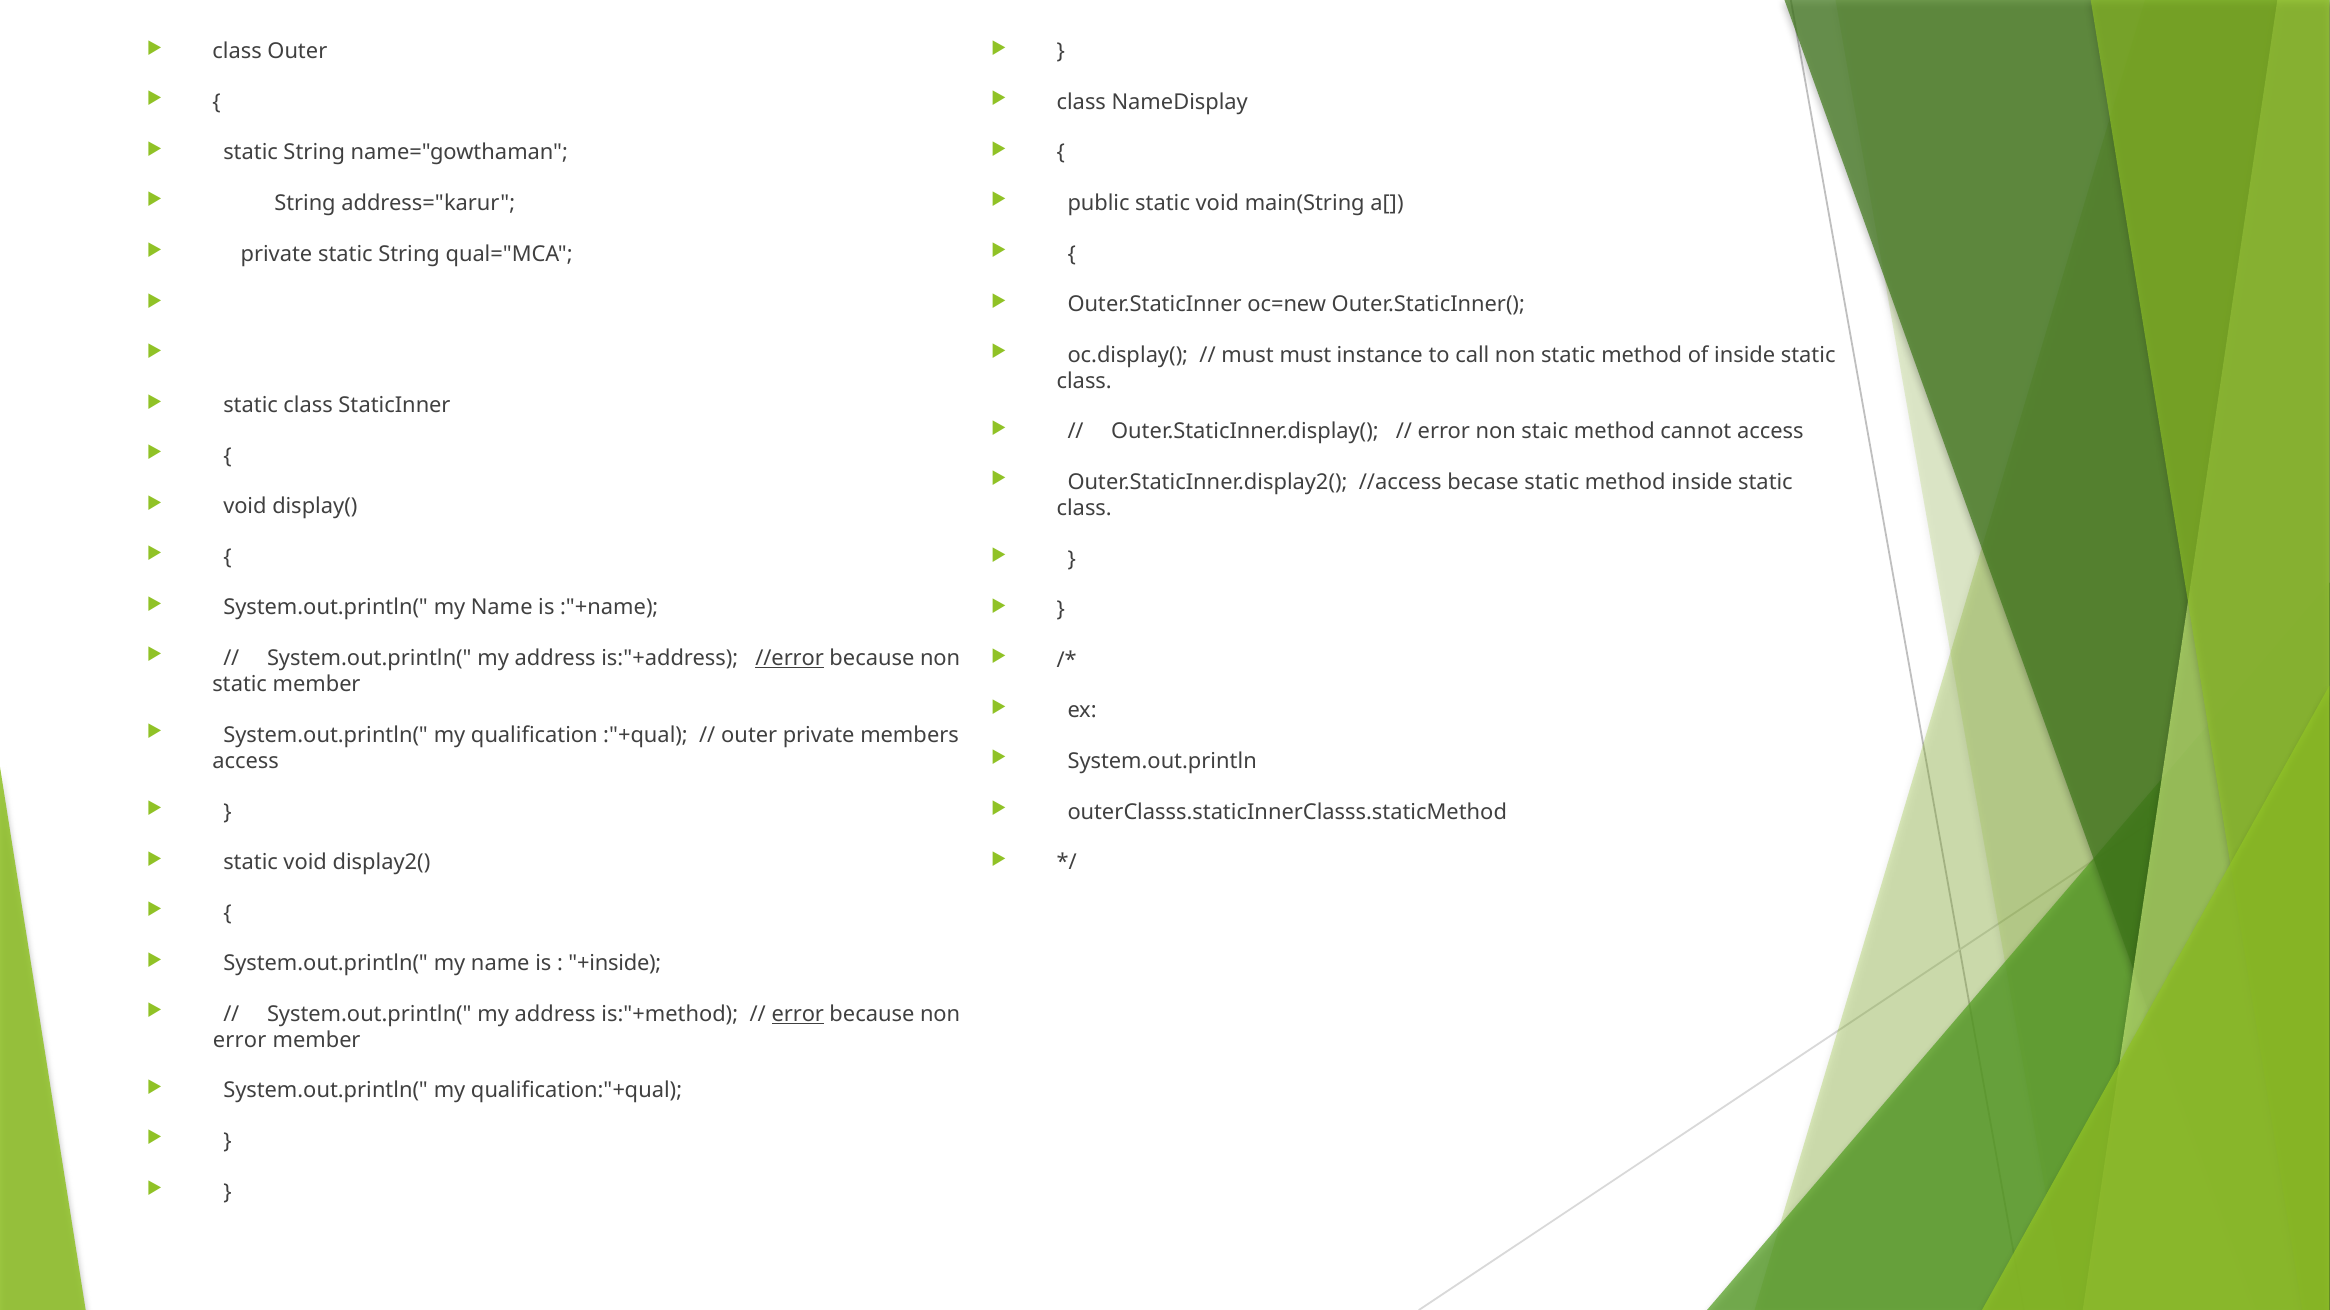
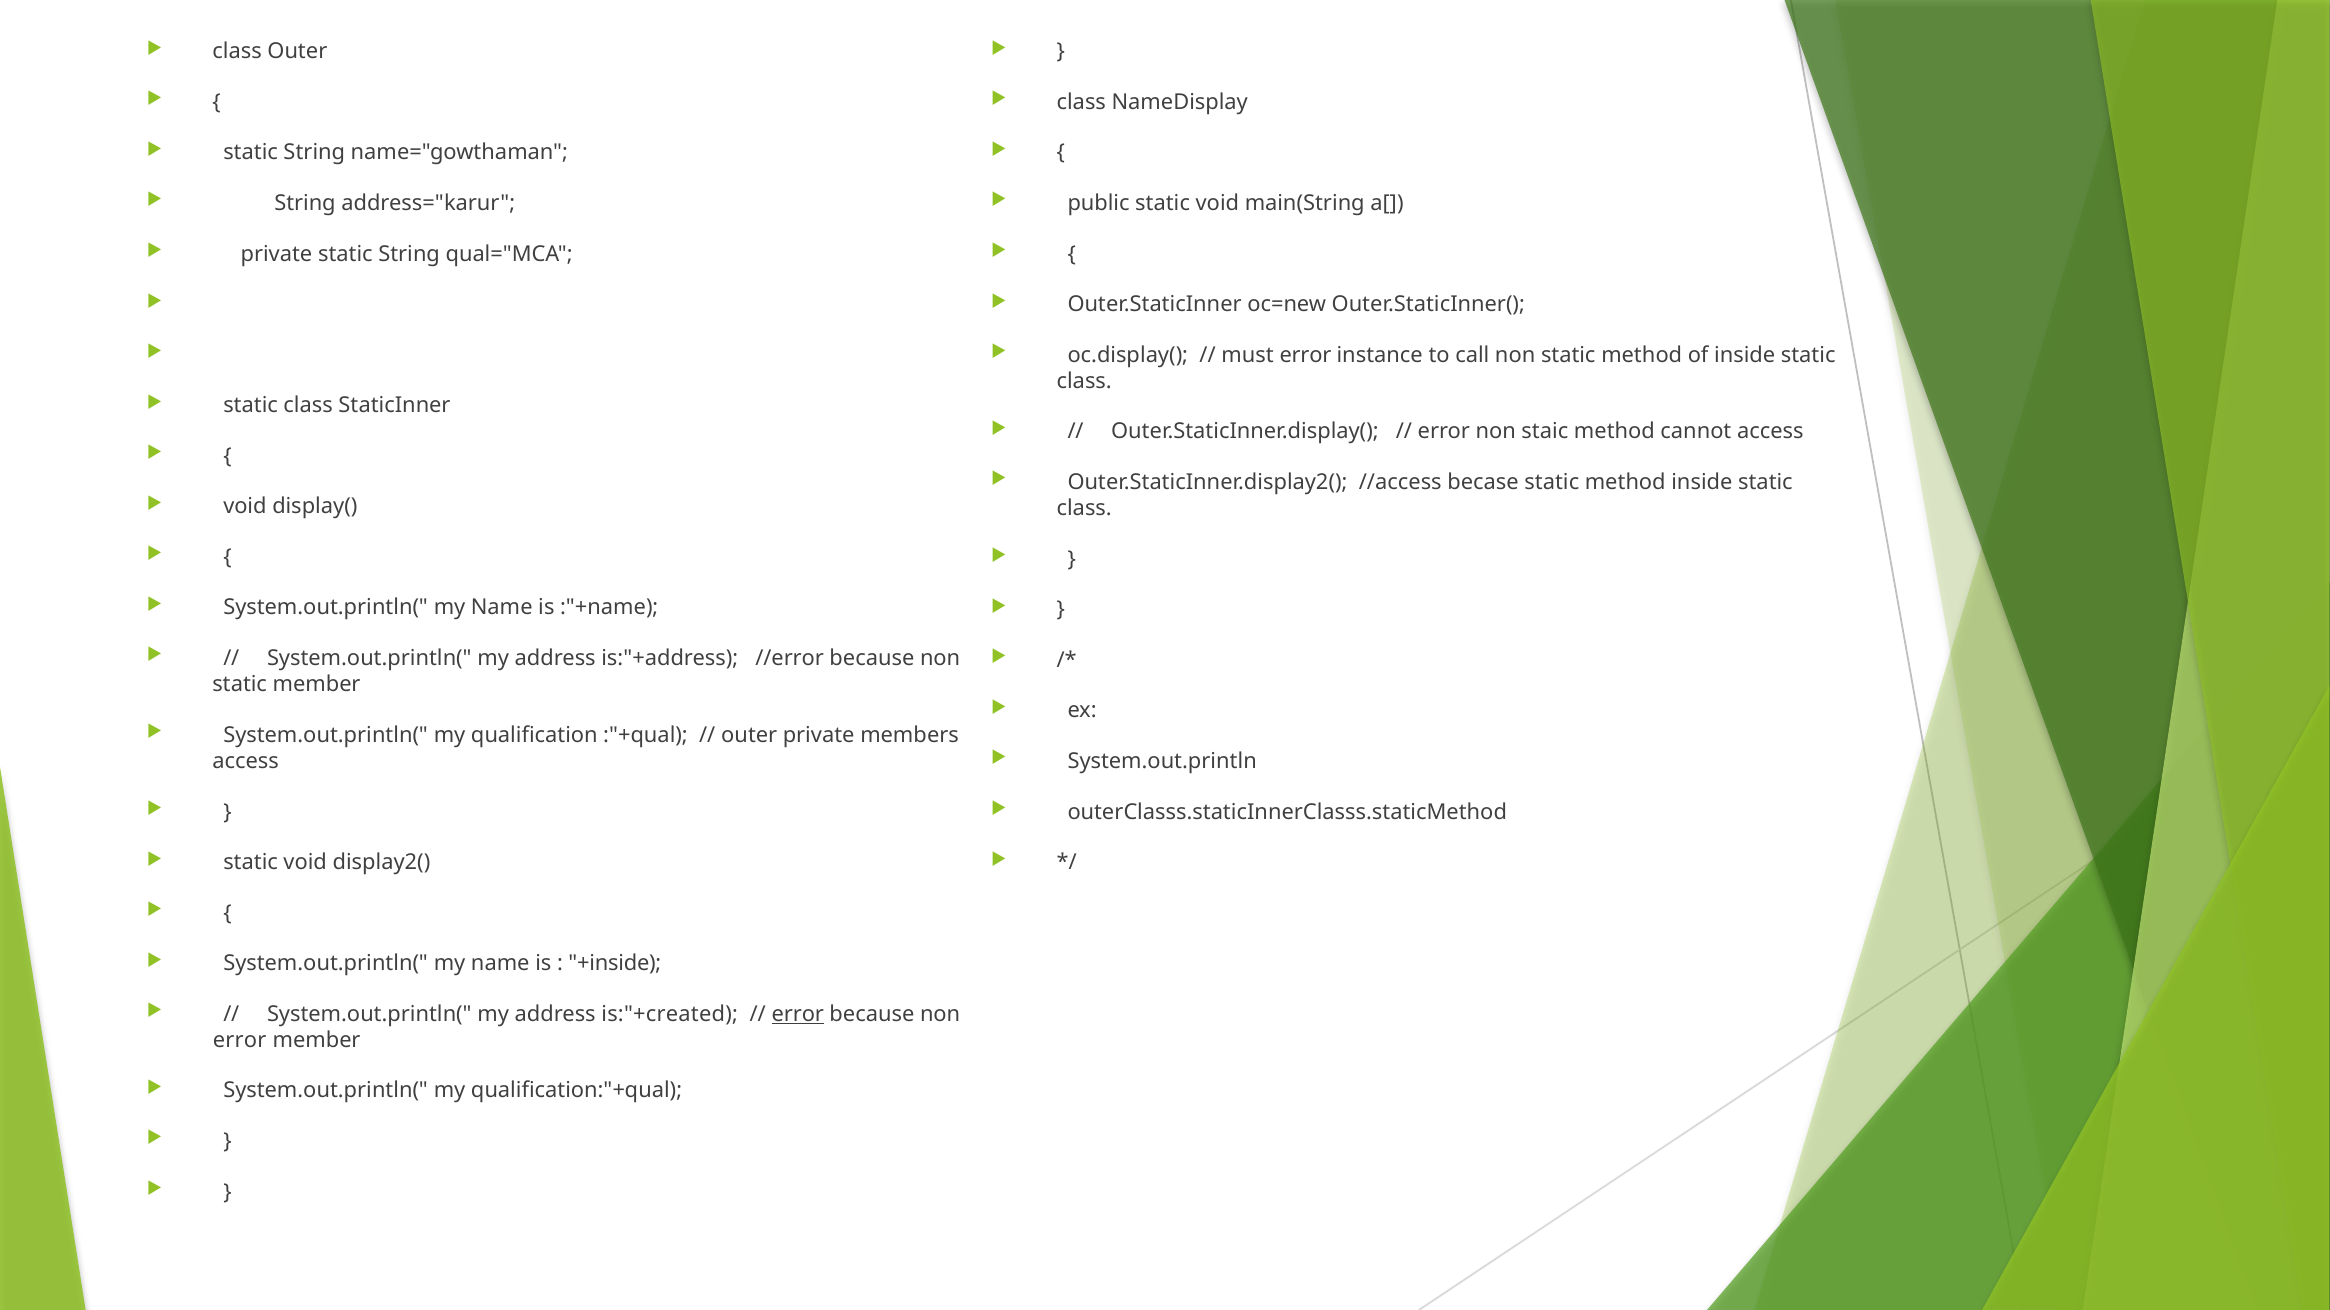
must must: must -> error (1305, 355)
//error underline: present -> none (790, 658)
is:"+method: is:"+method -> is:"+created (670, 1014)
